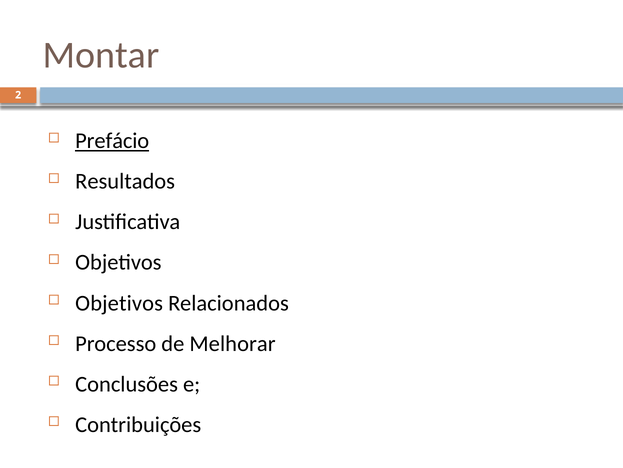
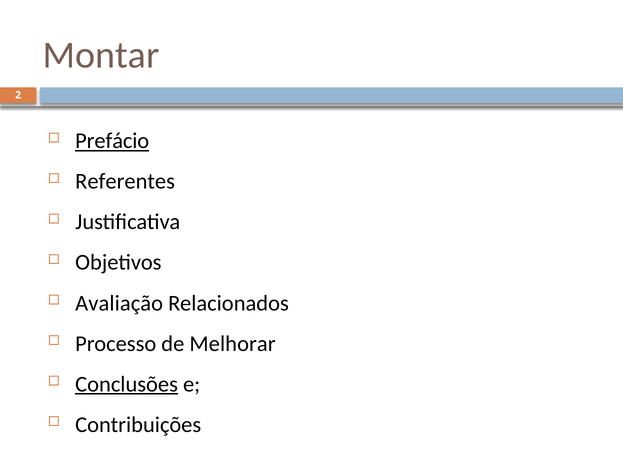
Resultados: Resultados -> Referentes (125, 181)
Objetivos: Objetivos -> Avaliação (119, 303)
Conclusões underline: none -> present (127, 384)
